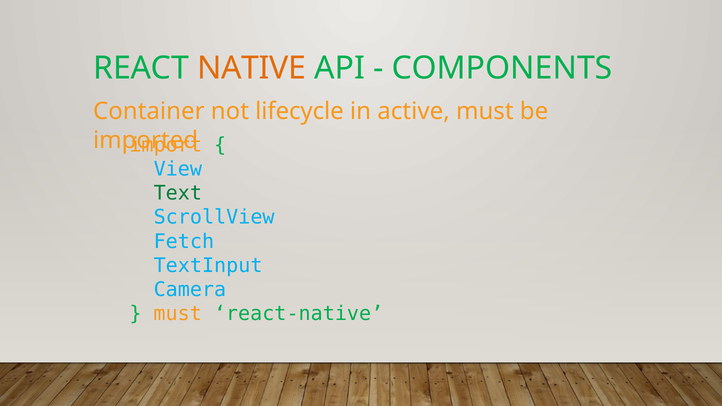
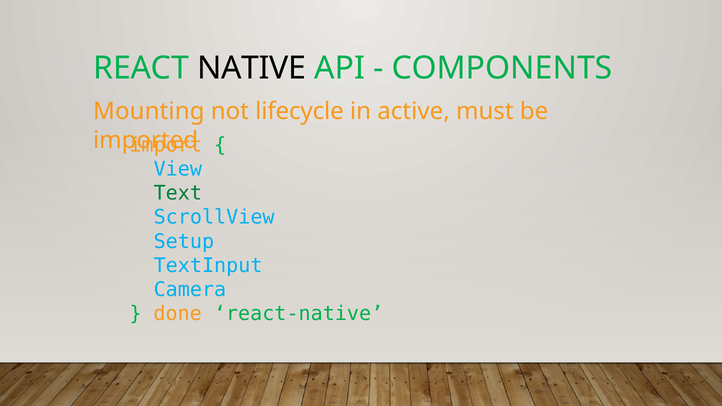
NATIVE colour: orange -> black (252, 68)
Container: Container -> Mounting (149, 111)
Fetch: Fetch -> Setup (184, 241)
must: must -> done (178, 314)
